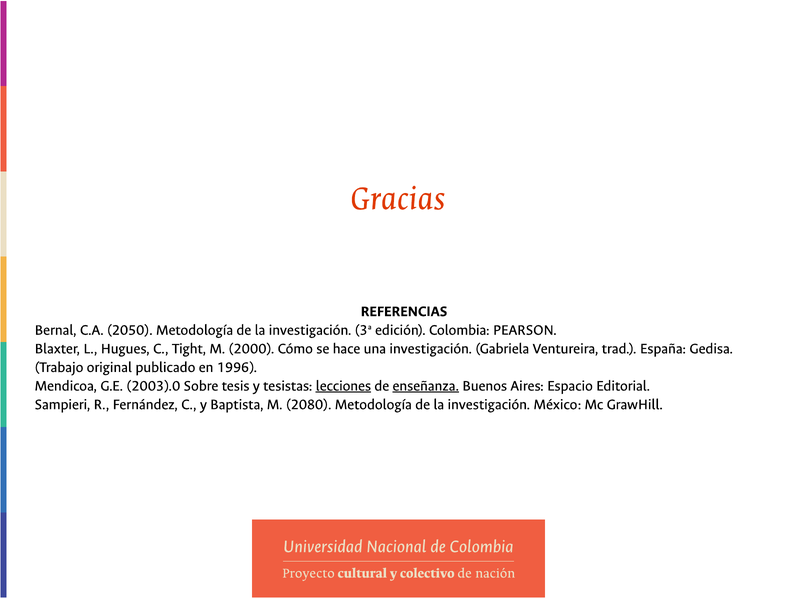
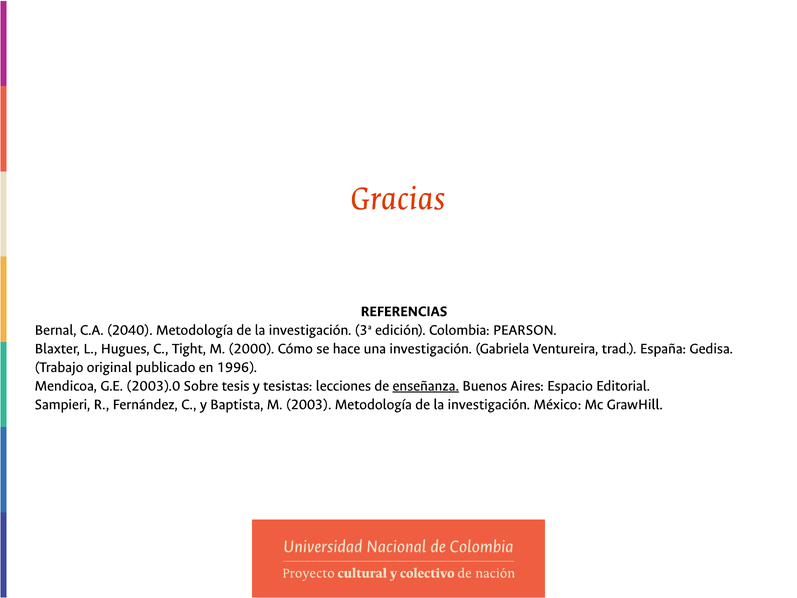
2050: 2050 -> 2040 (130, 329)
lecciones underline: present -> none (343, 385)
2080: 2080 -> 2003 (309, 404)
